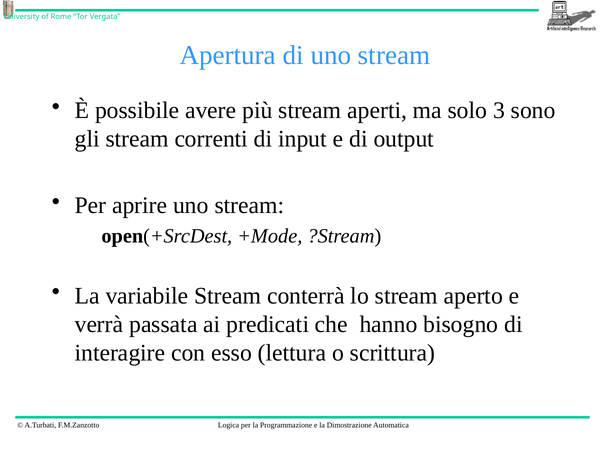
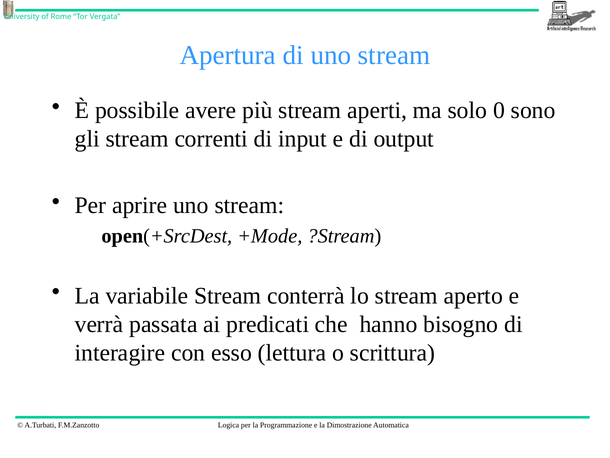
3: 3 -> 0 (499, 110)
